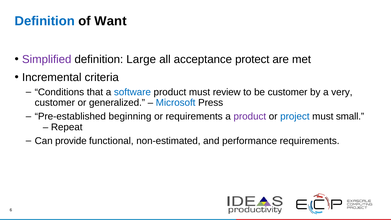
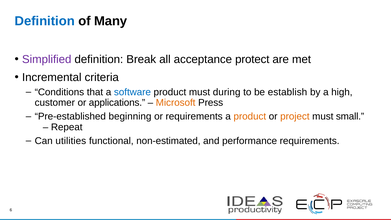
Want: Want -> Many (111, 21)
Large: Large -> Break (141, 59)
review: review -> during (227, 92)
be customer: customer -> establish (287, 92)
very: very -> high (342, 92)
generalized: generalized -> applications (117, 103)
Microsoft colour: blue -> orange (176, 103)
product colour: purple -> orange (250, 116)
project colour: blue -> orange (295, 116)
provide: provide -> utilities (71, 141)
